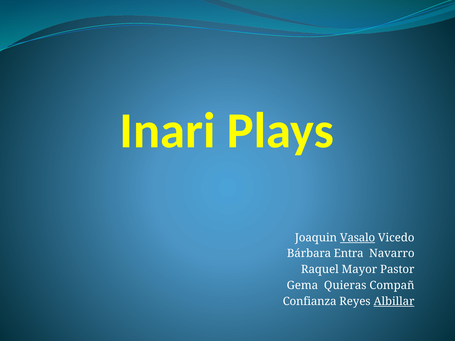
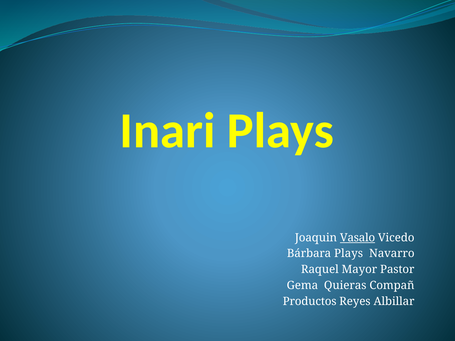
Bárbara Entra: Entra -> Plays (349, 254)
Confianza: Confianza -> Productos (310, 302)
Albillar underline: present -> none (394, 302)
